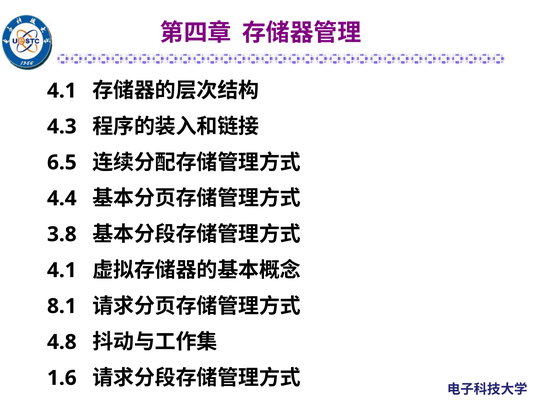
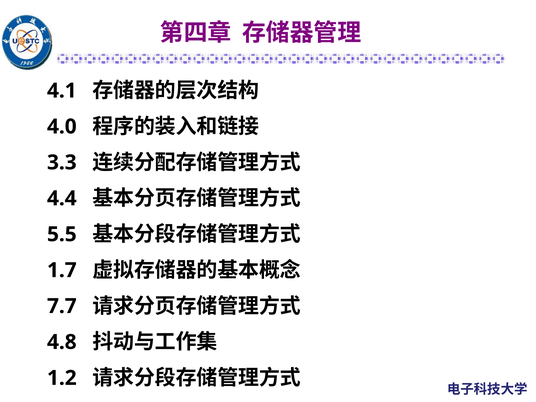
4.3: 4.3 -> 4.0 (62, 127)
6.5: 6.5 -> 3.3 (62, 162)
3.8: 3.8 -> 5.5 (62, 234)
4.1: 4.1 -> 1.7 (62, 270)
8.1: 8.1 -> 7.7 (62, 306)
1.6: 1.6 -> 1.2 (62, 378)
